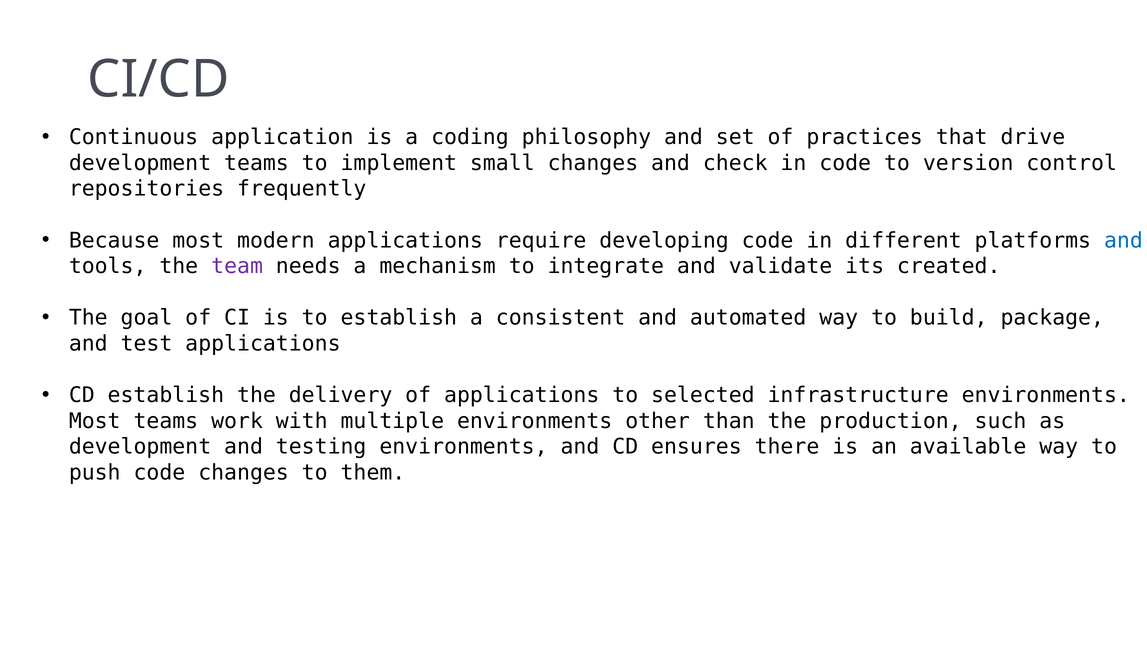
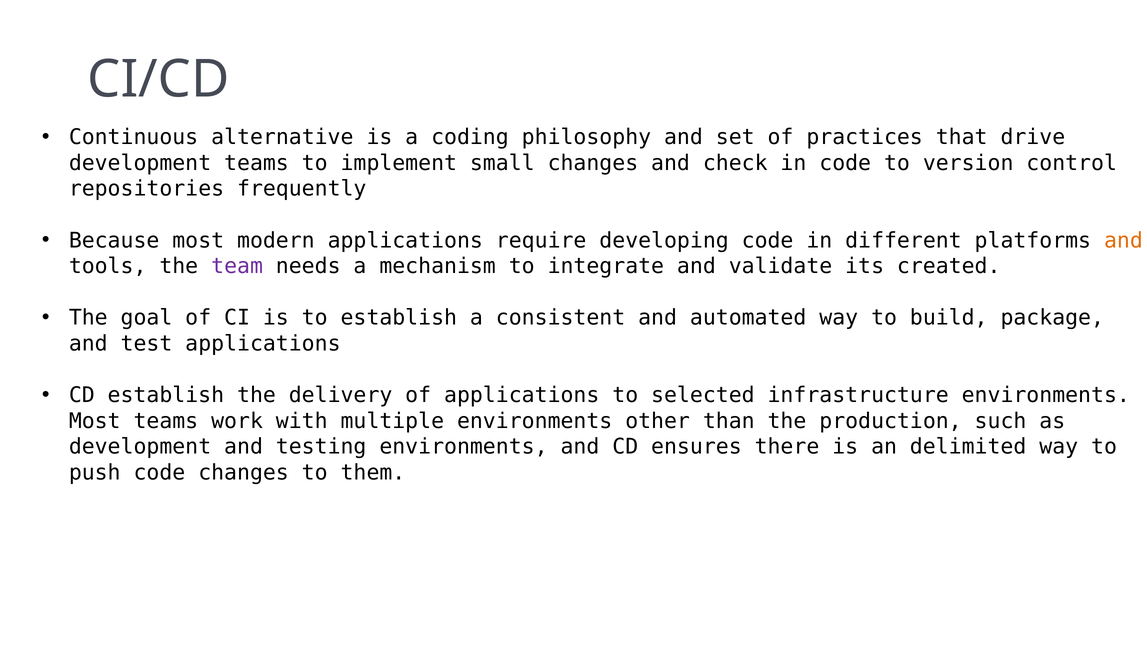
application: application -> alternative (282, 137)
and colour: blue -> orange (1123, 241)
available: available -> delimited (968, 447)
